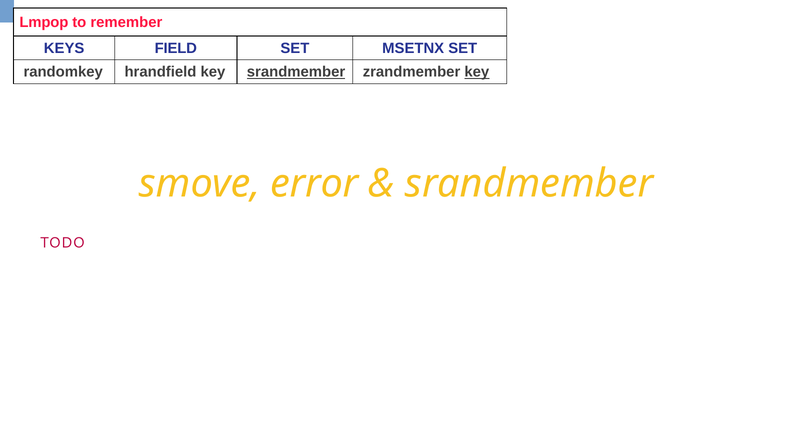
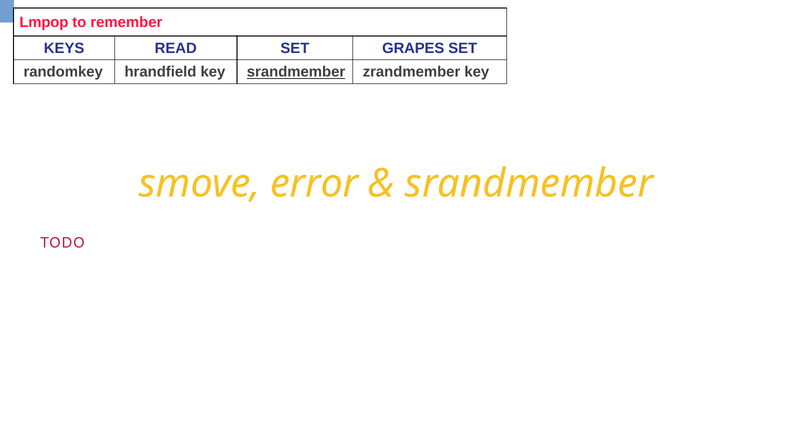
FIELD: FIELD -> READ (176, 48)
MSETNX: MSETNX -> GRAPES (413, 48)
key underline: present -> none (477, 72)
